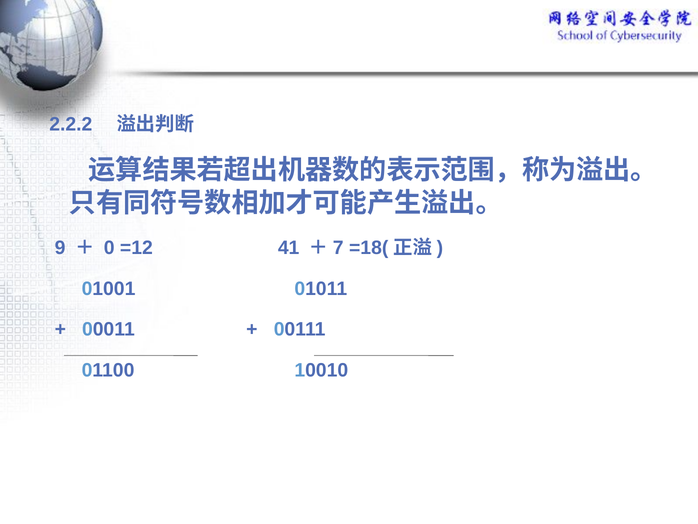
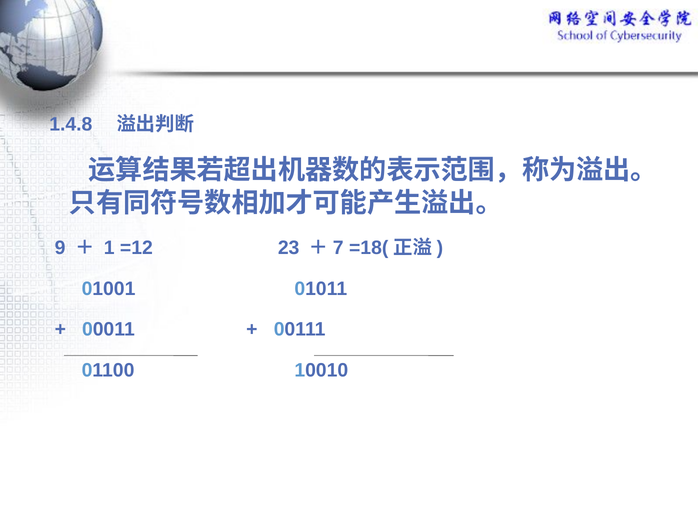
2.2.2: 2.2.2 -> 1.4.8 (71, 124)
0: 0 -> 1 (109, 248)
41: 41 -> 23 (289, 248)
